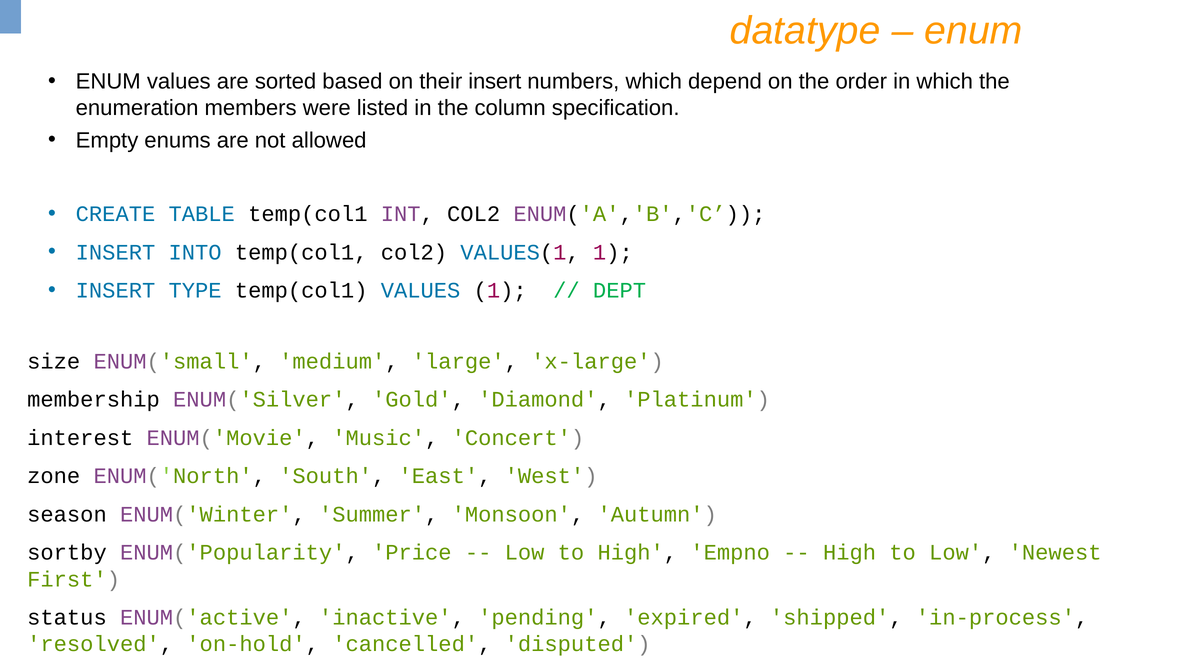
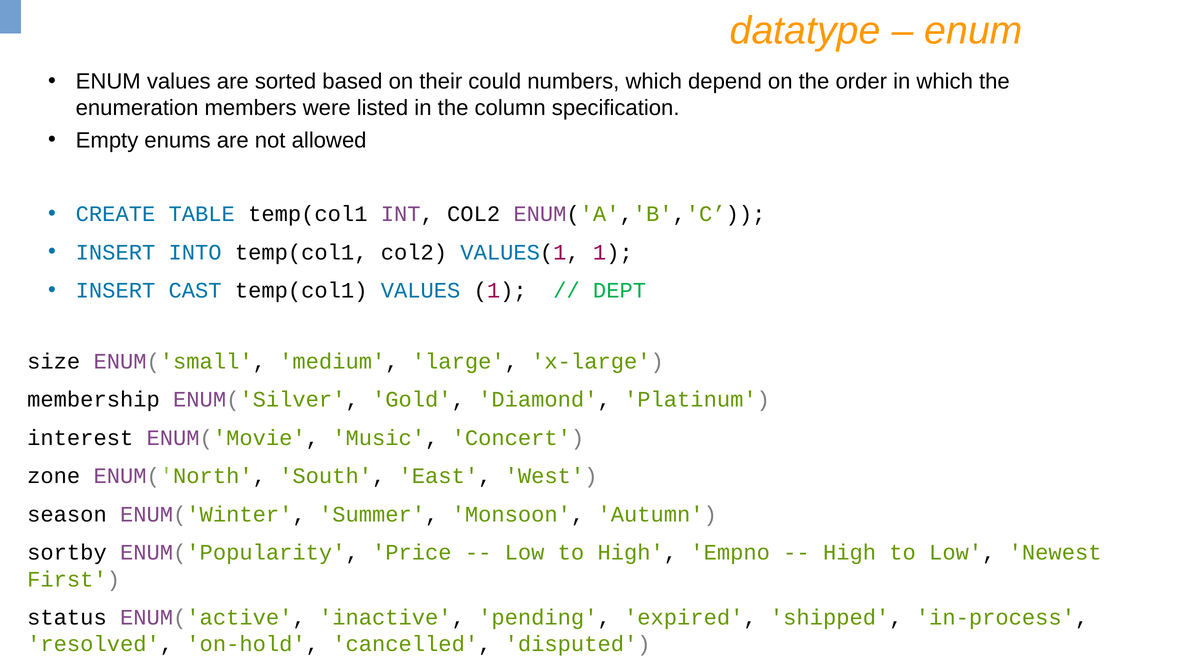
their insert: insert -> could (495, 81)
TYPE: TYPE -> CAST (195, 291)
